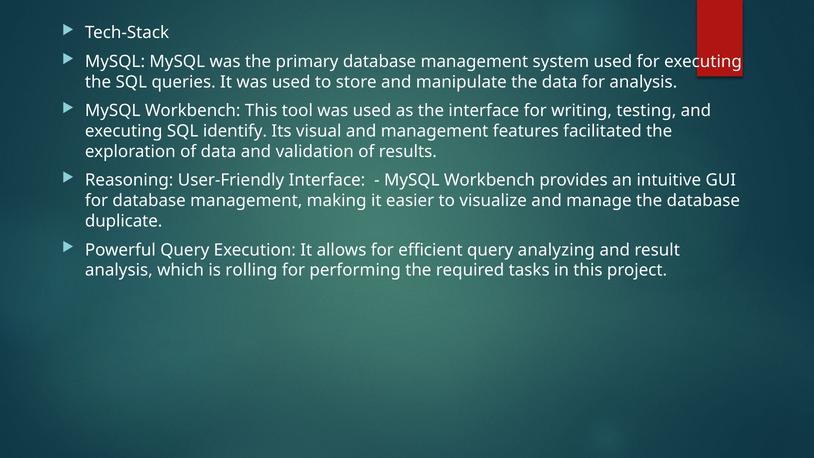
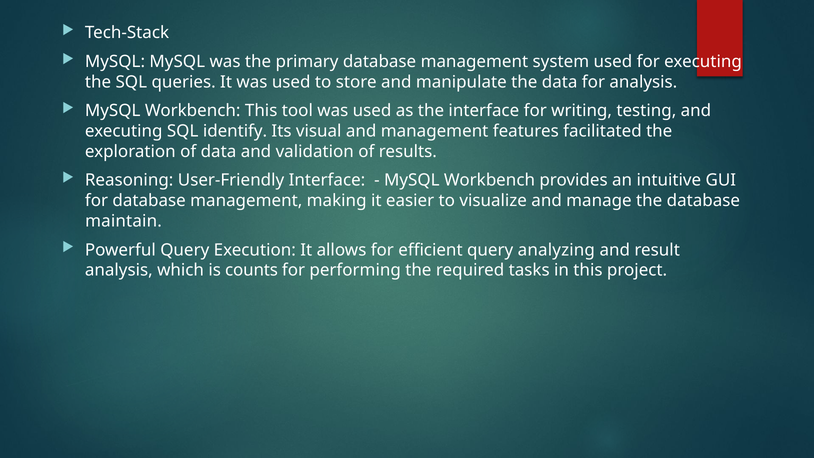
duplicate: duplicate -> maintain (124, 221)
rolling: rolling -> counts (252, 270)
